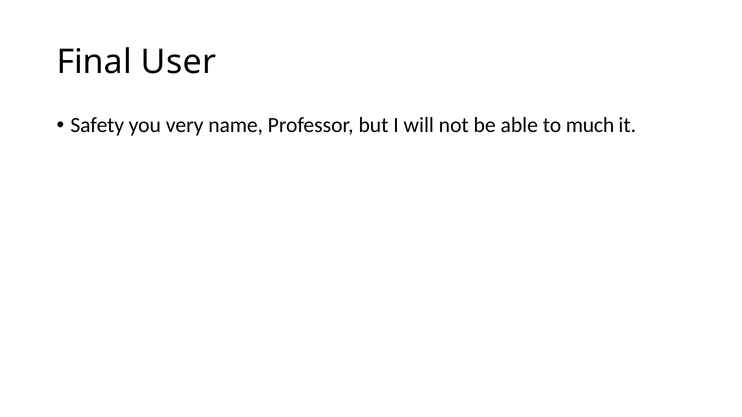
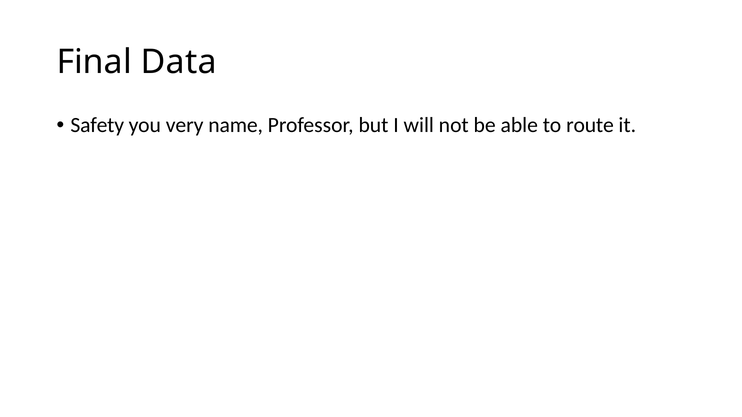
User: User -> Data (179, 62)
much: much -> route (590, 125)
